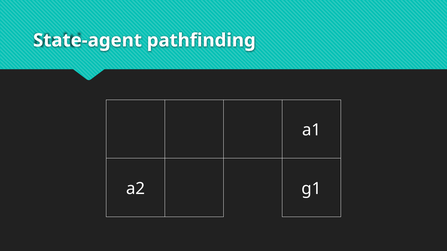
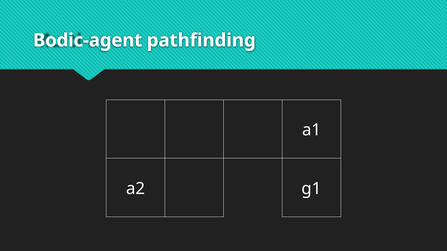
State-agent: State-agent -> Bodic-agent (88, 40)
